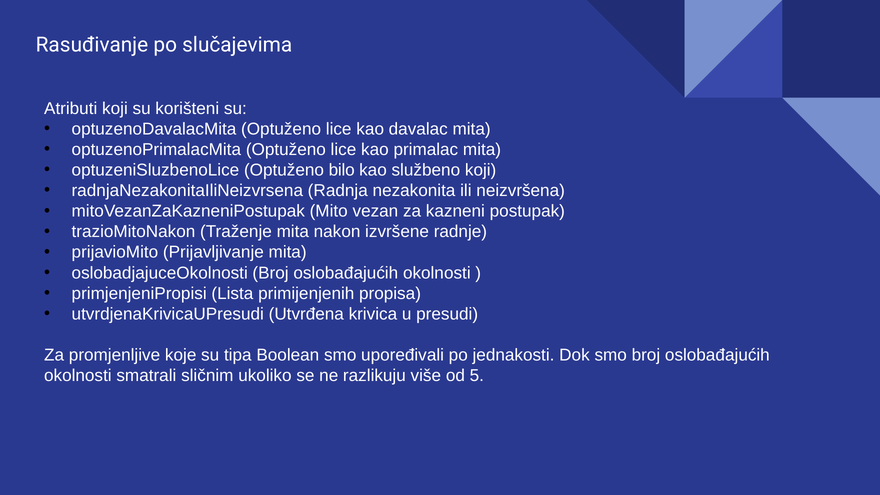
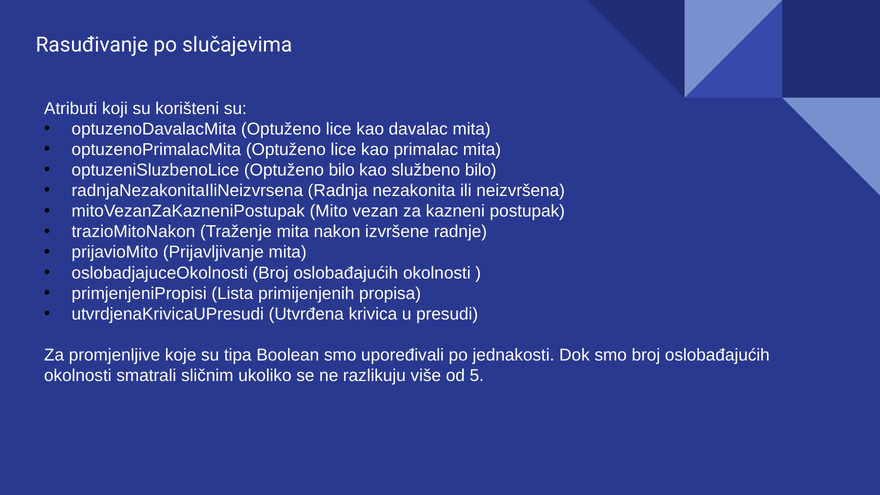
službeno koji: koji -> bilo (481, 170)
